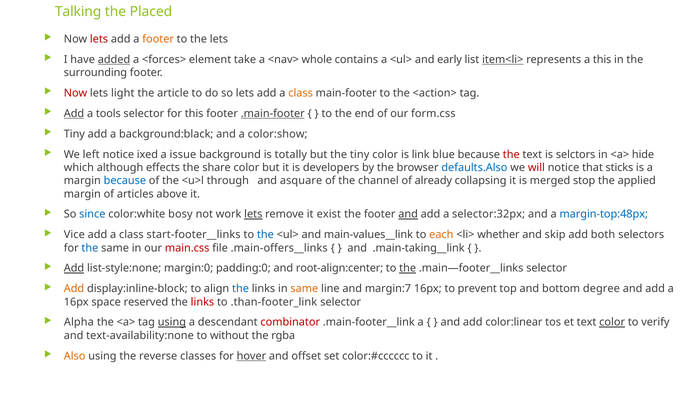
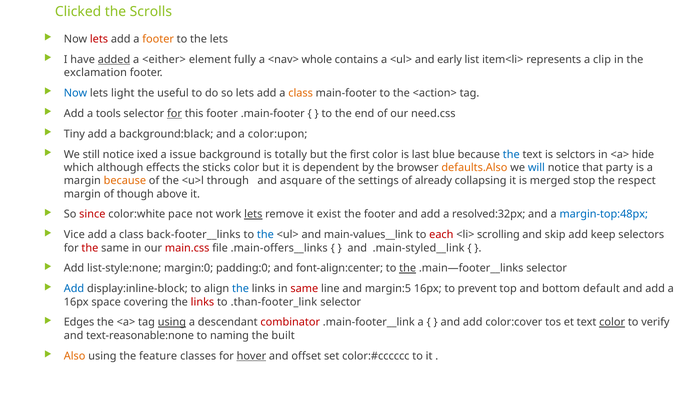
Talking: Talking -> Clicked (78, 12)
Placed: Placed -> Scrolls (151, 12)
<forces>: <forces> -> <either> (164, 60)
take: take -> fully (245, 60)
item<li> underline: present -> none (503, 60)
a this: this -> clip (602, 60)
surrounding: surrounding -> exclamation (95, 73)
Now colour: red -> blue (76, 93)
article: article -> useful (173, 93)
Add underline: present -> none (74, 114)
for underline: none -> present (174, 114)
.main-footer underline: present -> none (273, 114)
form.css: form.css -> need.css (433, 114)
color:show: color:show -> color:upon (278, 134)
left: left -> still (91, 154)
the tiny: tiny -> first (360, 154)
link: link -> last (421, 154)
the colour: red -> blue (511, 154)
share: share -> sticks (217, 168)
developers: developers -> dependent (331, 168)
defaults.Also colour: blue -> orange (474, 168)
will colour: red -> blue (536, 168)
sticks: sticks -> party (619, 168)
because colour: blue -> orange (125, 181)
channel: channel -> settings (378, 181)
applied: applied -> respect (637, 181)
articles: articles -> though (135, 194)
since colour: blue -> red (92, 214)
bosy: bosy -> pace (180, 214)
and underline: present -> none (408, 214)
selector:32px: selector:32px -> resolved:32px (489, 214)
start-footer__links: start-footer__links -> back-footer__links (194, 235)
each colour: orange -> red (441, 235)
whether: whether -> scrolling (498, 235)
both: both -> keep (603, 235)
the colour: blue -> red (90, 248)
.main-taking__link: .main-taking__link -> .main-styled__link (419, 248)
Add underline: present -> none (74, 268)
root-align:center: root-align:center -> font-align:center (340, 268)
Add colour: orange -> blue (74, 289)
same colour: orange -> red (304, 289)
margin:7: margin:7 -> margin:5 (388, 289)
degree: degree -> default (601, 289)
reserved: reserved -> covering (146, 302)
Alpha: Alpha -> Edges (79, 322)
color:linear: color:linear -> color:cover (514, 322)
text-availability:none: text-availability:none -> text-reasonable:none (140, 335)
without: without -> naming (229, 335)
rgba: rgba -> built (283, 335)
reverse: reverse -> feature (158, 356)
